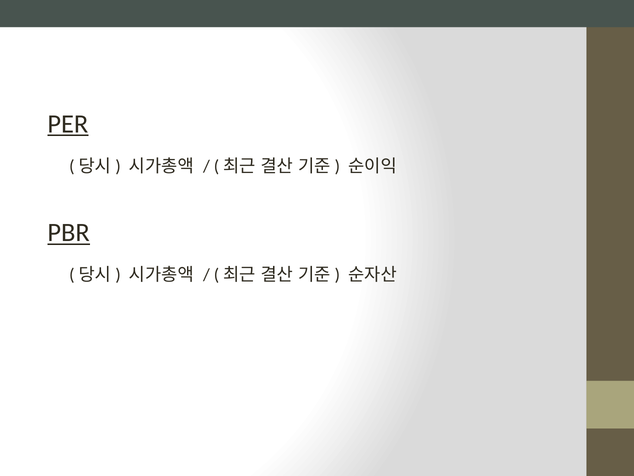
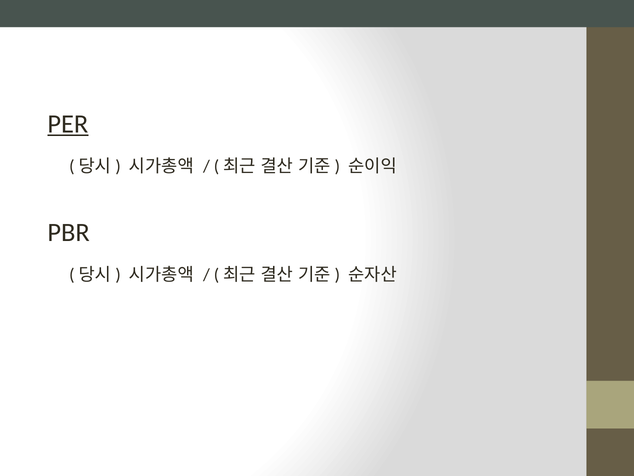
PBR underline: present -> none (69, 233)
